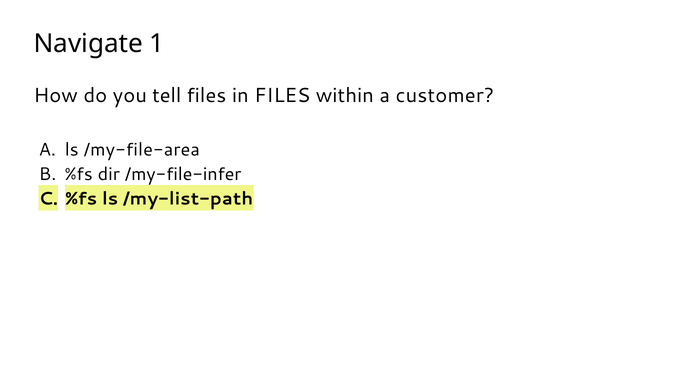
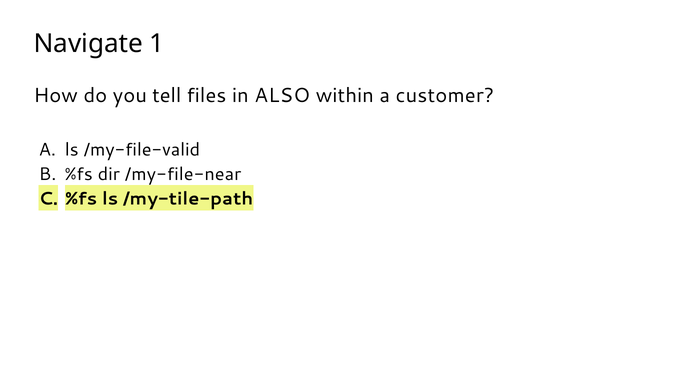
in FILES: FILES -> ALSO (282, 96)
/my-file-area: /my-file-area -> /my-file-valid (142, 150)
/my-file-infer: /my-file-infer -> /my-file-near (183, 174)
/my-list-path: /my-list-path -> /my-tile-path (188, 199)
